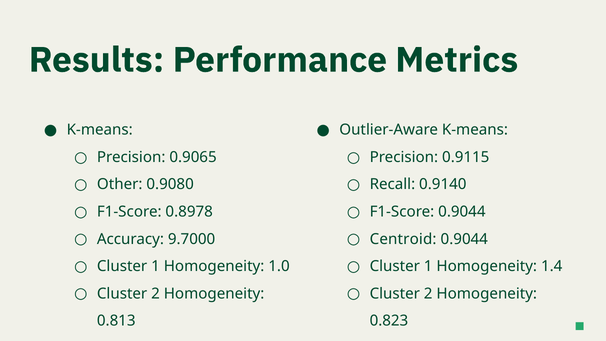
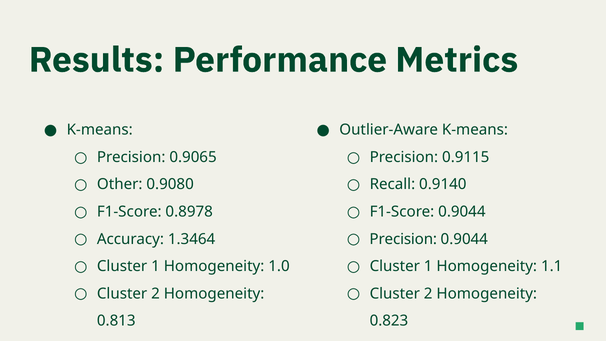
9.7000: 9.7000 -> 1.3464 (192, 239)
Centroid: Centroid -> Precision (403, 239)
1.4: 1.4 -> 1.1 (552, 266)
